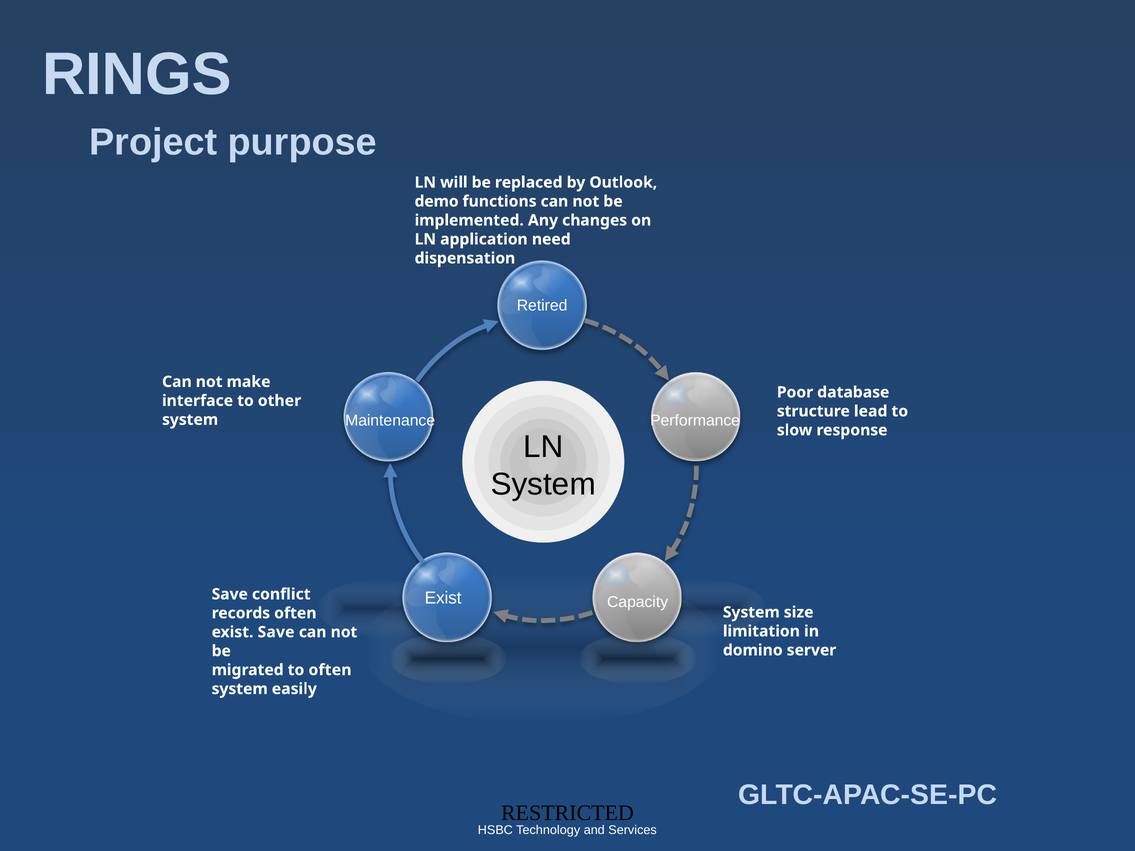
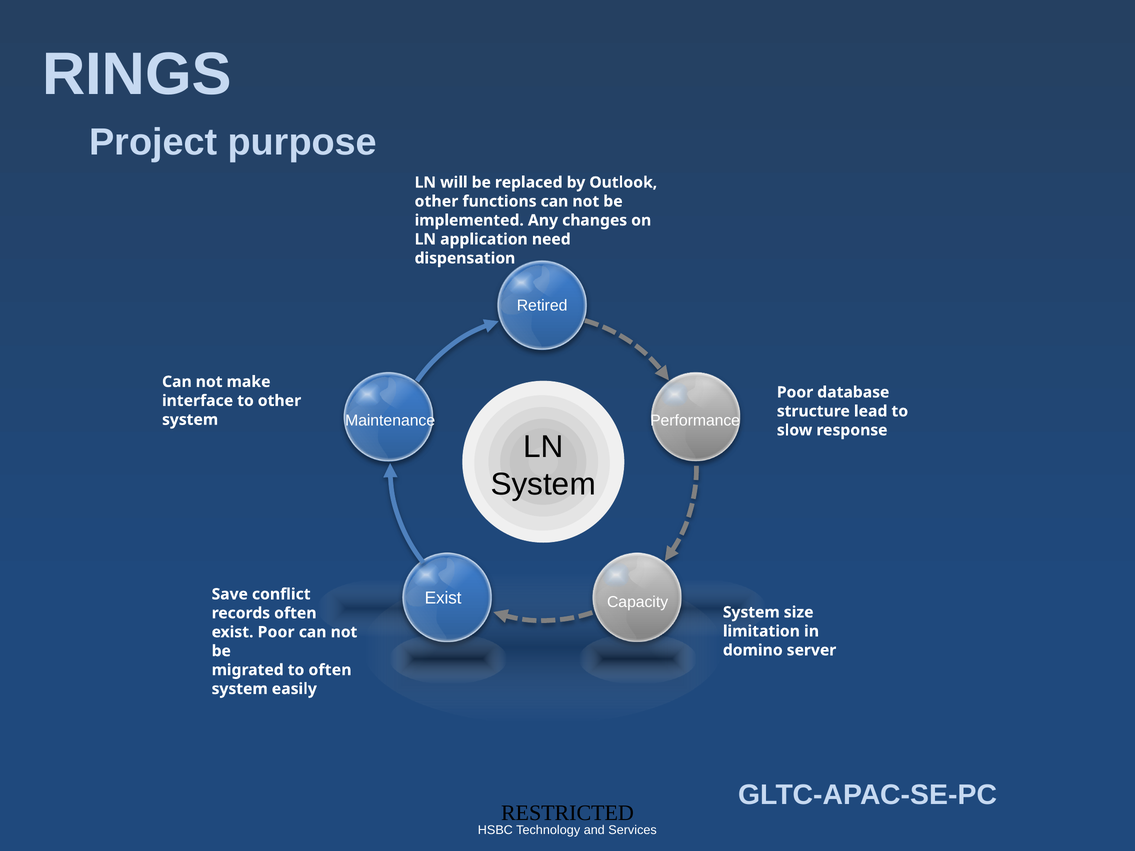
demo: demo -> other (436, 201)
exist Save: Save -> Poor (276, 632)
